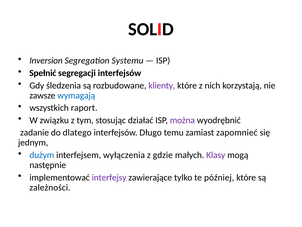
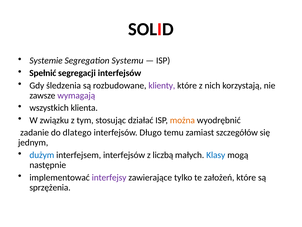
Inversion: Inversion -> Systemie (46, 61)
wymagają colour: blue -> purple (76, 95)
raport: raport -> klienta (84, 108)
można colour: purple -> orange (182, 120)
zapomnieć: zapomnieć -> szczegółów (237, 132)
interfejsem wyłączenia: wyłączenia -> interfejsów (124, 155)
gdzie: gdzie -> liczbą (163, 155)
Klasy colour: purple -> blue (216, 155)
później: później -> założeń (219, 177)
zależności: zależności -> sprzężenia (50, 187)
